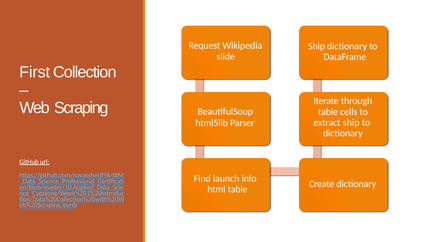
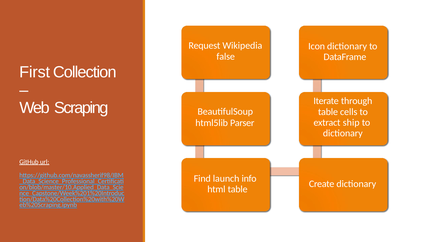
Ship: Ship -> Icon (317, 46)
slide: slide -> false (226, 57)
